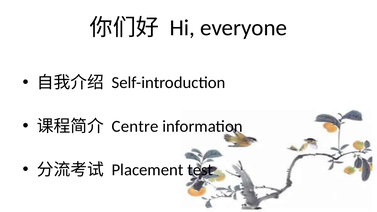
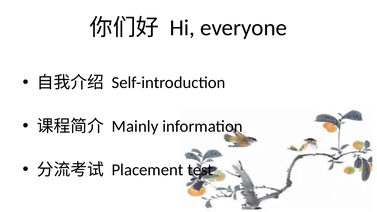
Centre: Centre -> Mainly (135, 126)
